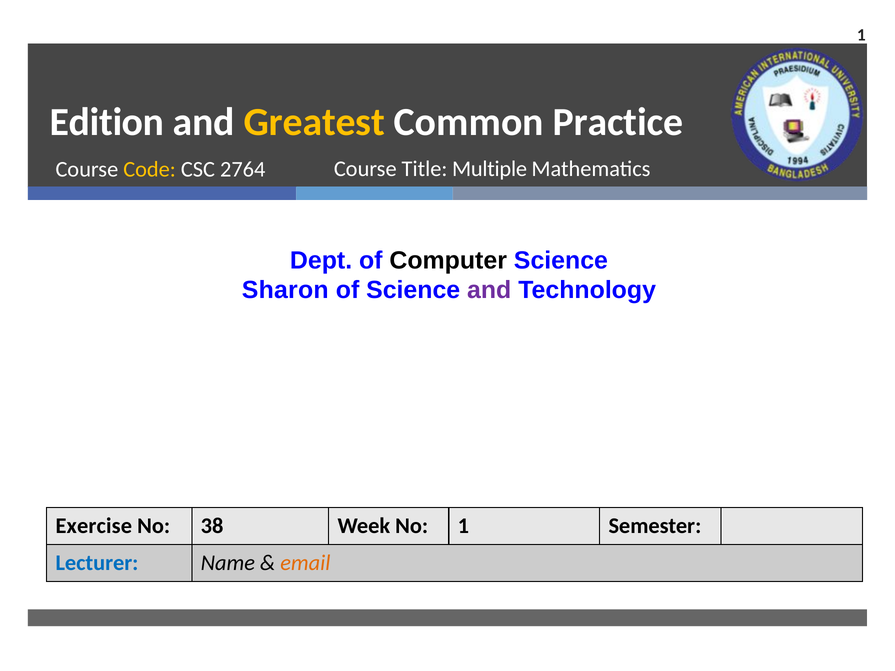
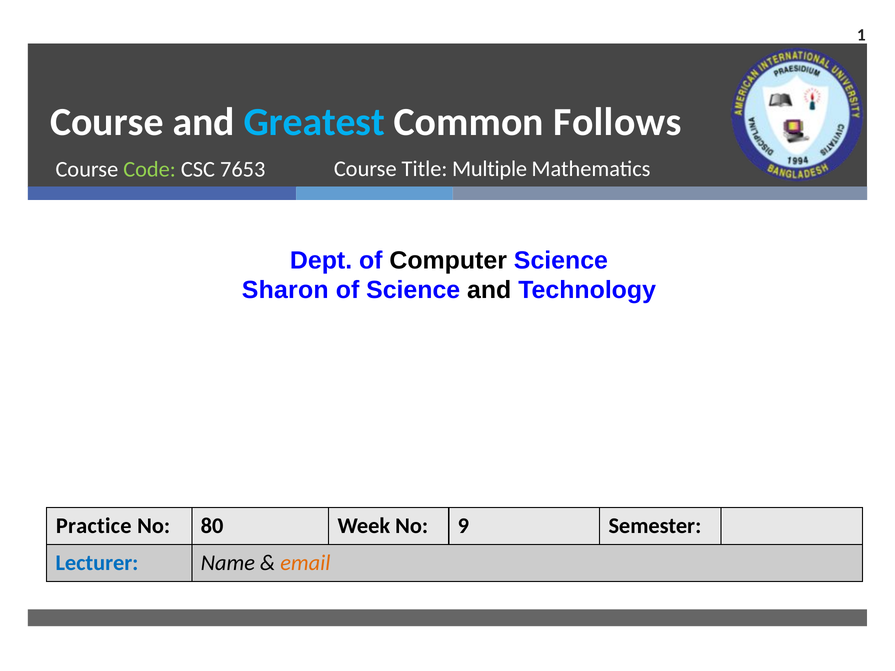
Edition: Edition -> Course (107, 122)
Greatest colour: yellow -> light blue (314, 122)
Practice: Practice -> Follows (618, 122)
Code colour: yellow -> light green (150, 169)
2764: 2764 -> 7653 (243, 169)
and colour: purple -> black (489, 290)
Exercise: Exercise -> Practice (94, 526)
38: 38 -> 80 (212, 526)
No 1: 1 -> 9 (463, 526)
